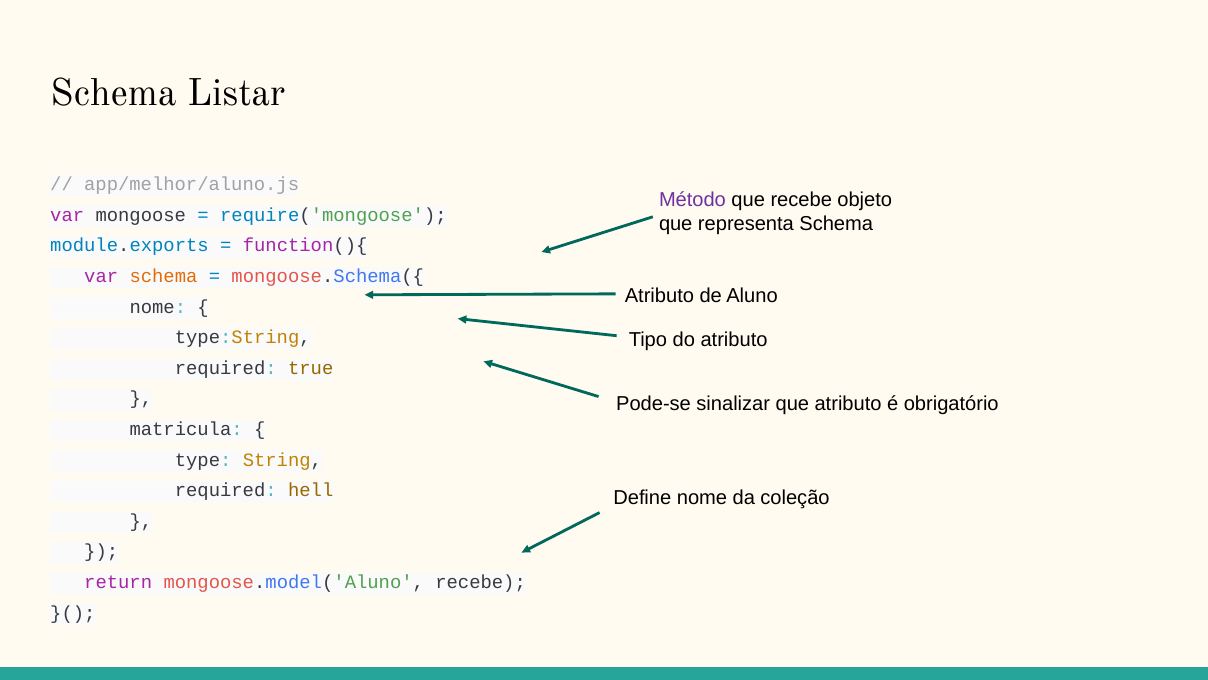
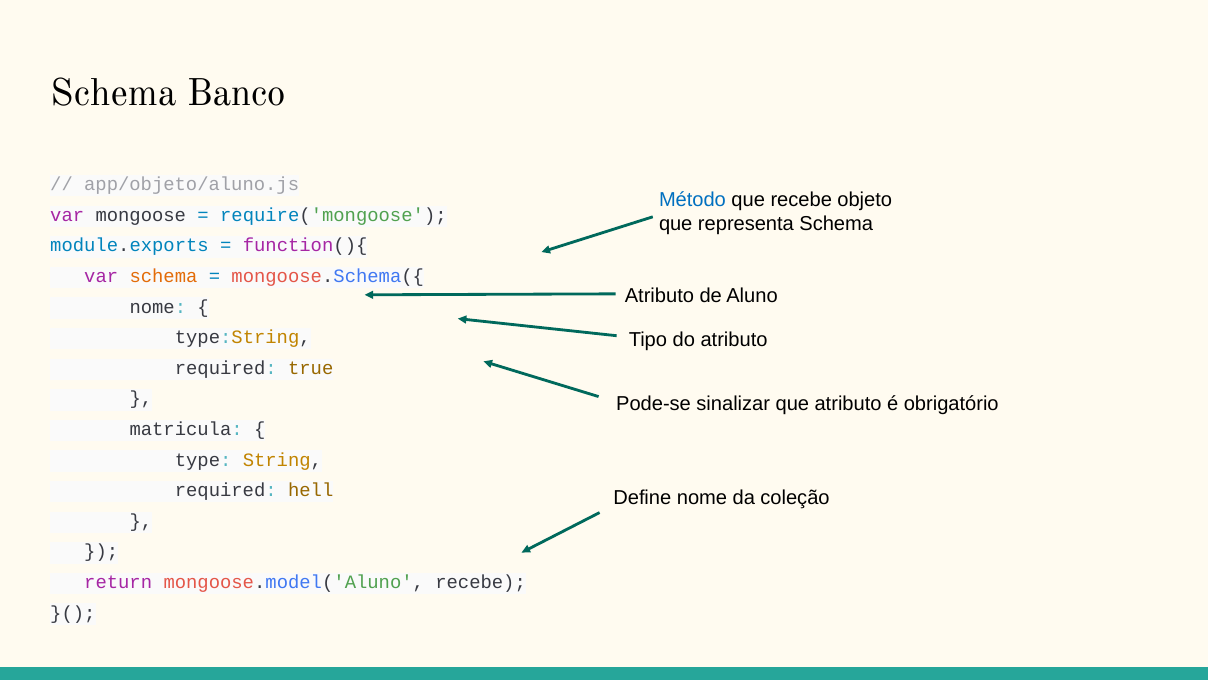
Listar: Listar -> Banco (236, 93)
app/melhor/aluno.js: app/melhor/aluno.js -> app/objeto/aluno.js (192, 184)
Método colour: purple -> blue (692, 199)
